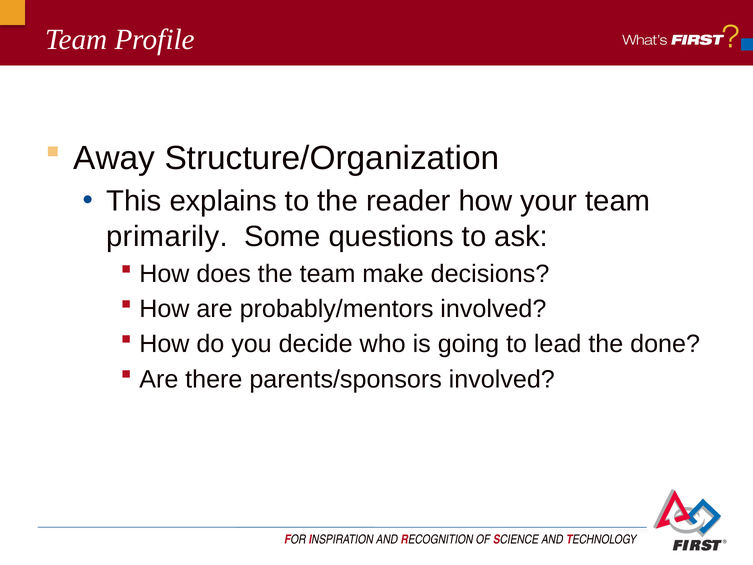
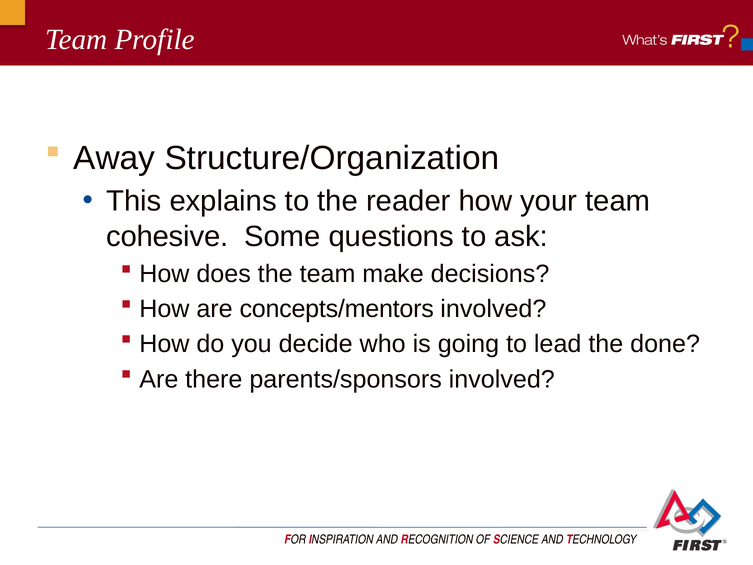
primarily: primarily -> cohesive (167, 236)
probably/mentors: probably/mentors -> concepts/mentors (337, 309)
